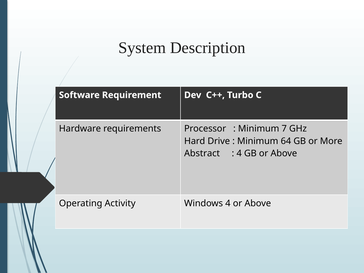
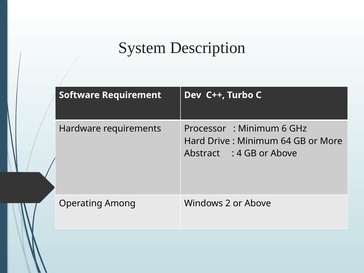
7: 7 -> 6 (284, 129)
Activity: Activity -> Among (120, 203)
Windows 4: 4 -> 2 (228, 203)
